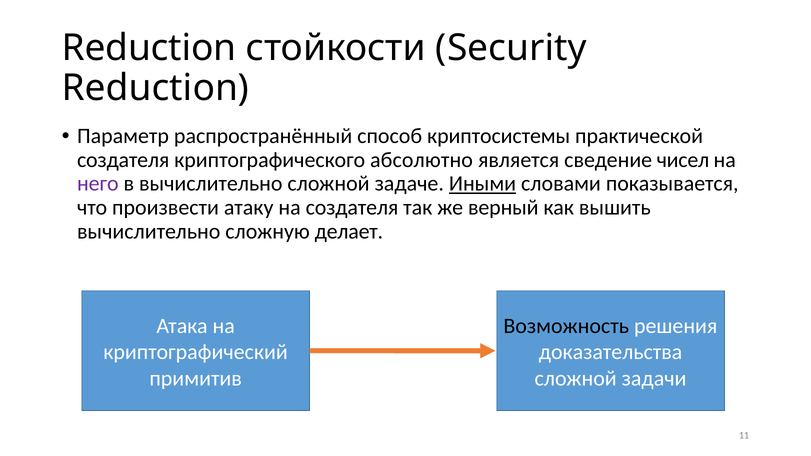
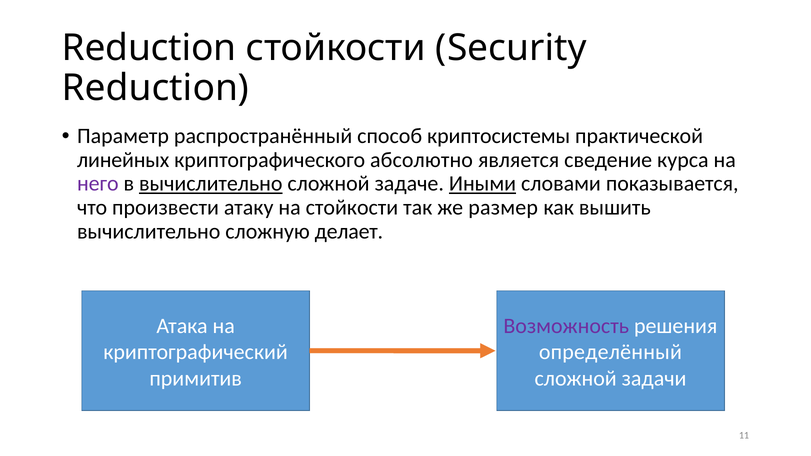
создателя: создателя -> линейных (123, 160)
чисел: чисел -> курса (683, 160)
вычислительно underline: none -> present (211, 184)
на создателя: создателя -> стойкости (352, 208)
верный: верный -> размер (503, 208)
Возможность colour: black -> purple (566, 326)
доказательства: доказательства -> определённый (610, 352)
